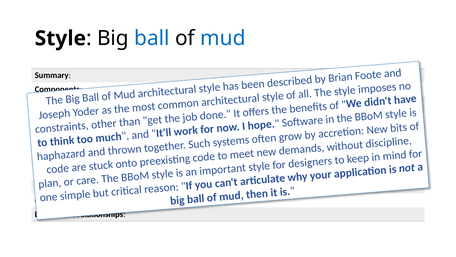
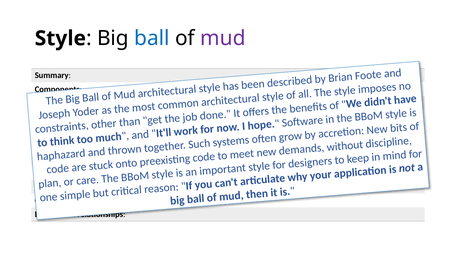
mud colour: blue -> purple (223, 38)
